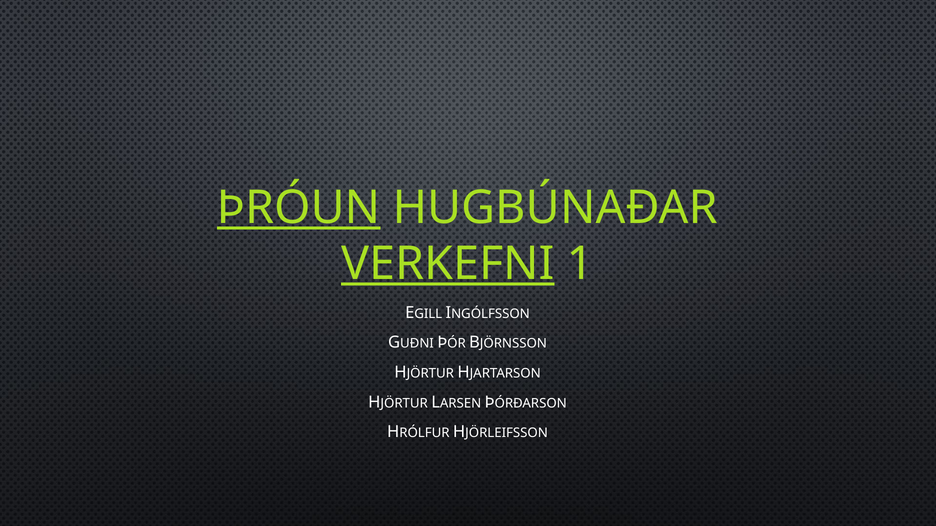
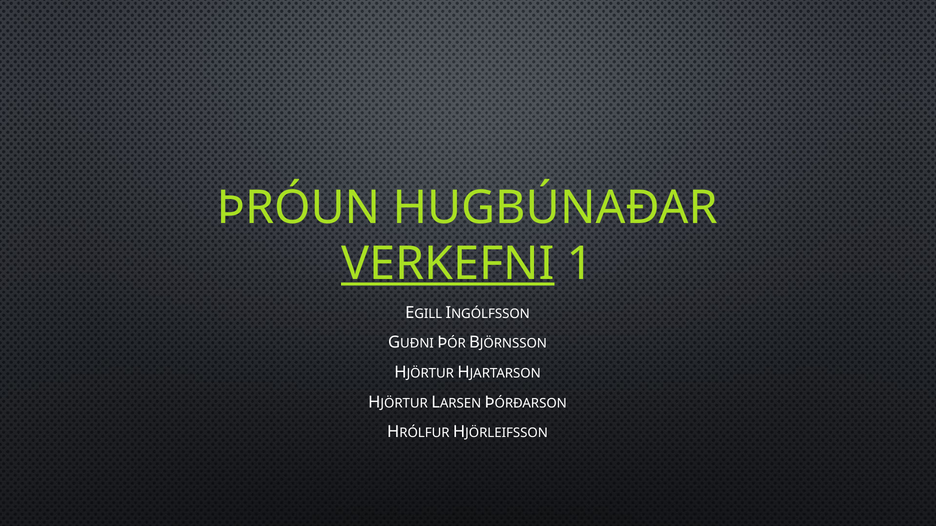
ÞRÓUN underline: present -> none (299, 208)
